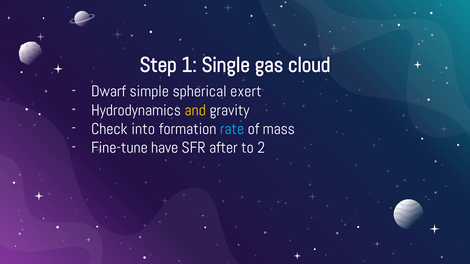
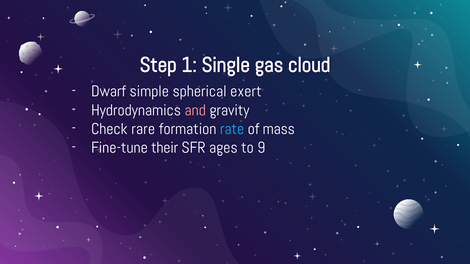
and colour: yellow -> pink (195, 110)
into: into -> rare (143, 129)
have: have -> their (165, 148)
after: after -> ages (223, 148)
2: 2 -> 9 (261, 148)
